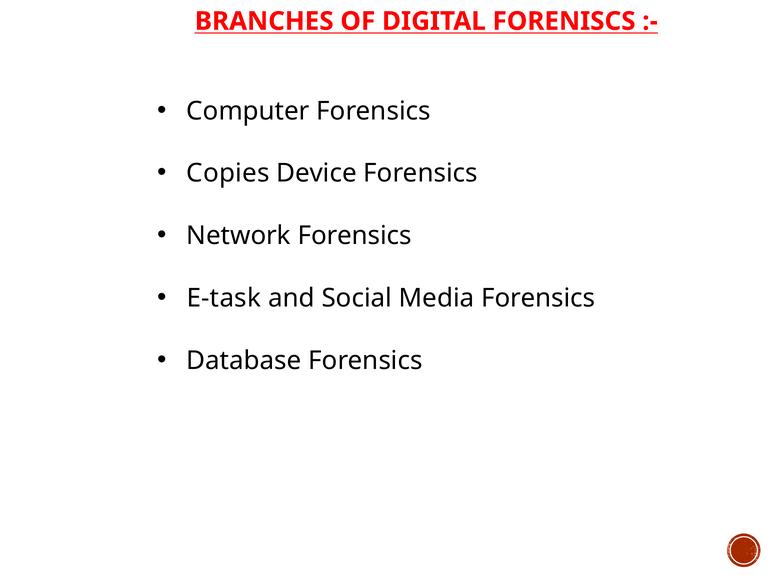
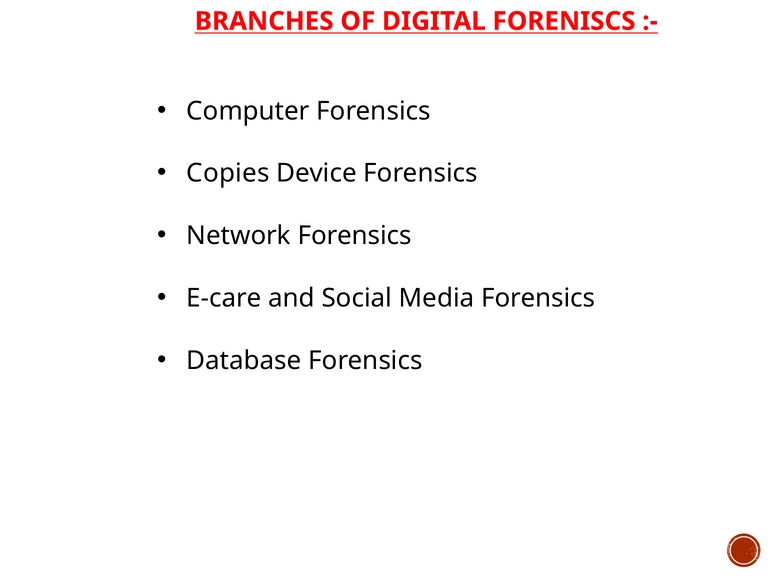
E-task: E-task -> E-care (224, 298)
